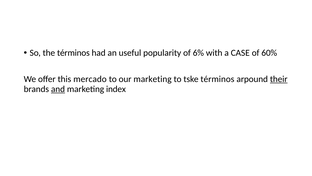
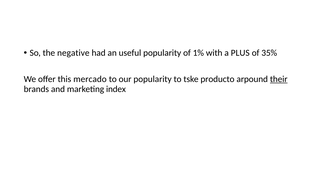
the términos: términos -> negative (73, 53)
6%: 6% -> 1% (198, 53)
CASE: CASE -> PLUS (240, 53)
60%: 60% -> 35% (269, 53)
our marketing: marketing -> popularity (153, 79)
tske términos: términos -> producto (217, 79)
and underline: present -> none (58, 89)
